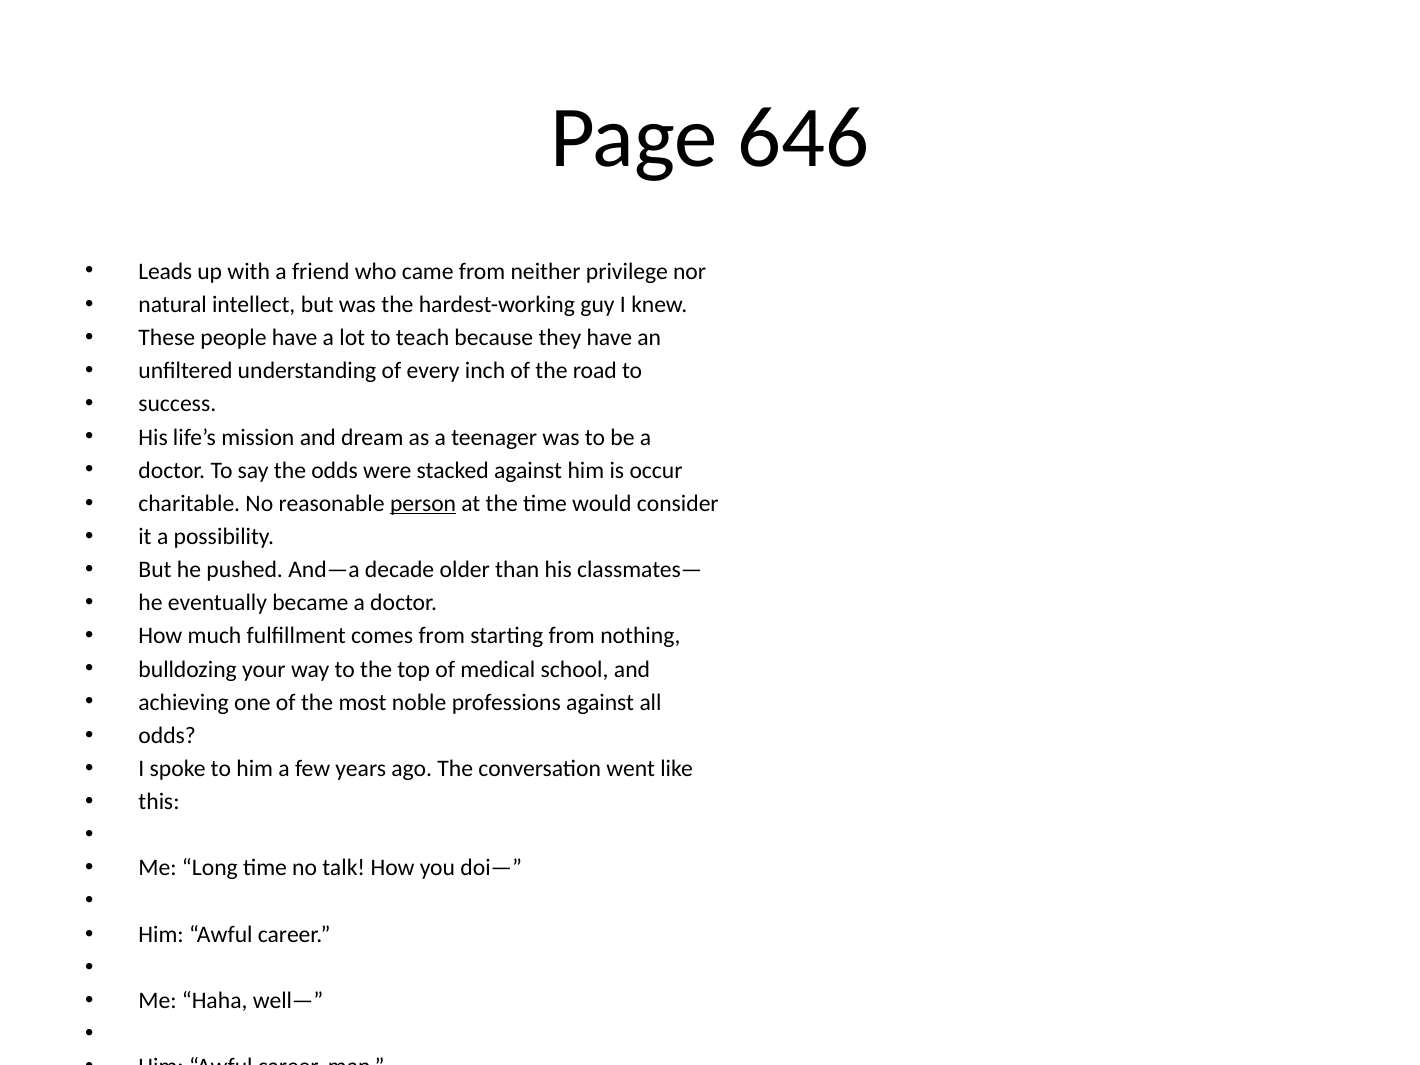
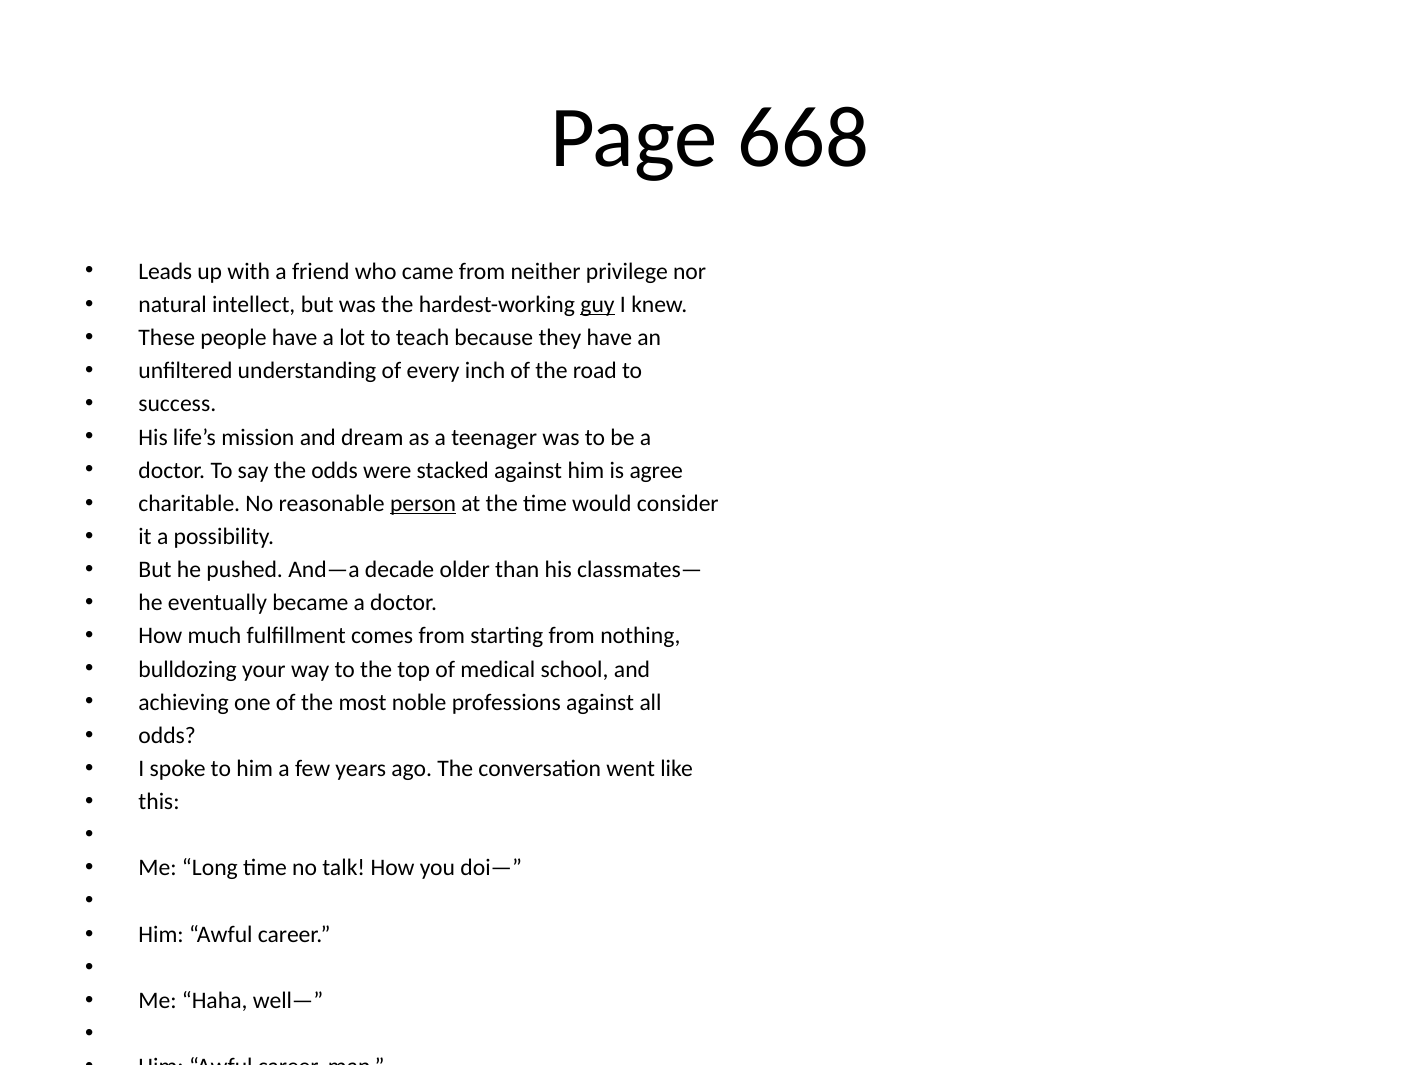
646: 646 -> 668 (803, 137)
guy underline: none -> present (598, 305)
occur: occur -> agree (656, 470)
